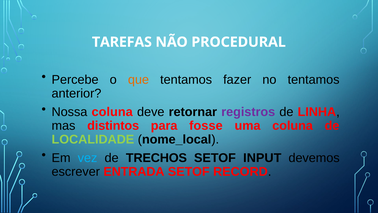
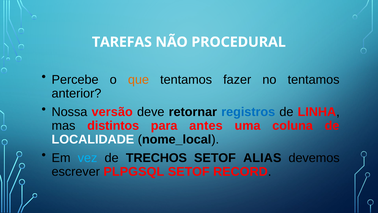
Nossa coluna: coluna -> versão (112, 112)
registros colour: purple -> blue (248, 112)
fosse: fosse -> antes (206, 125)
LOCALIDADE colour: light green -> white (93, 139)
INPUT: INPUT -> ALIAS (262, 158)
ENTRADA: ENTRADA -> PLPGSQL (134, 171)
